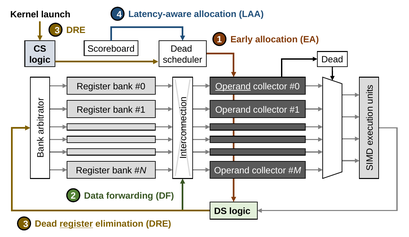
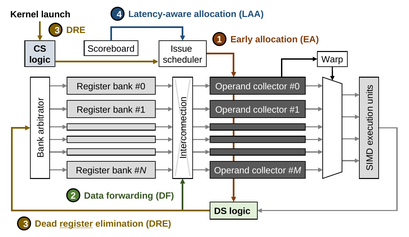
Scoreboard Dead: Dead -> Issue (181, 49)
Dead: Dead -> Warp (332, 60)
Operand underline: present -> none (233, 86)
